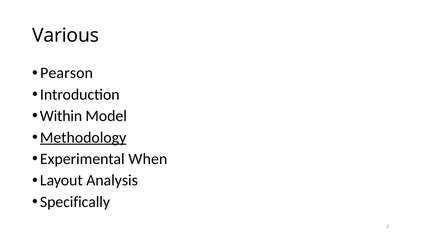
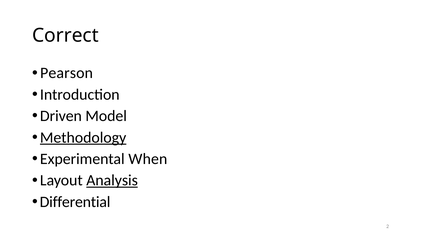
Various: Various -> Correct (65, 35)
Within: Within -> Driven (61, 116)
Analysis underline: none -> present (112, 180)
Specifically: Specifically -> Differential (75, 202)
